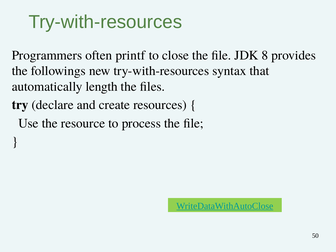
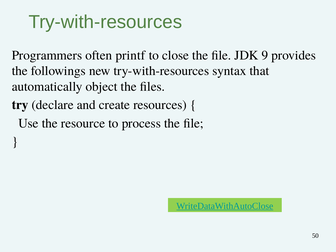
8: 8 -> 9 (265, 55)
length: length -> object (102, 87)
